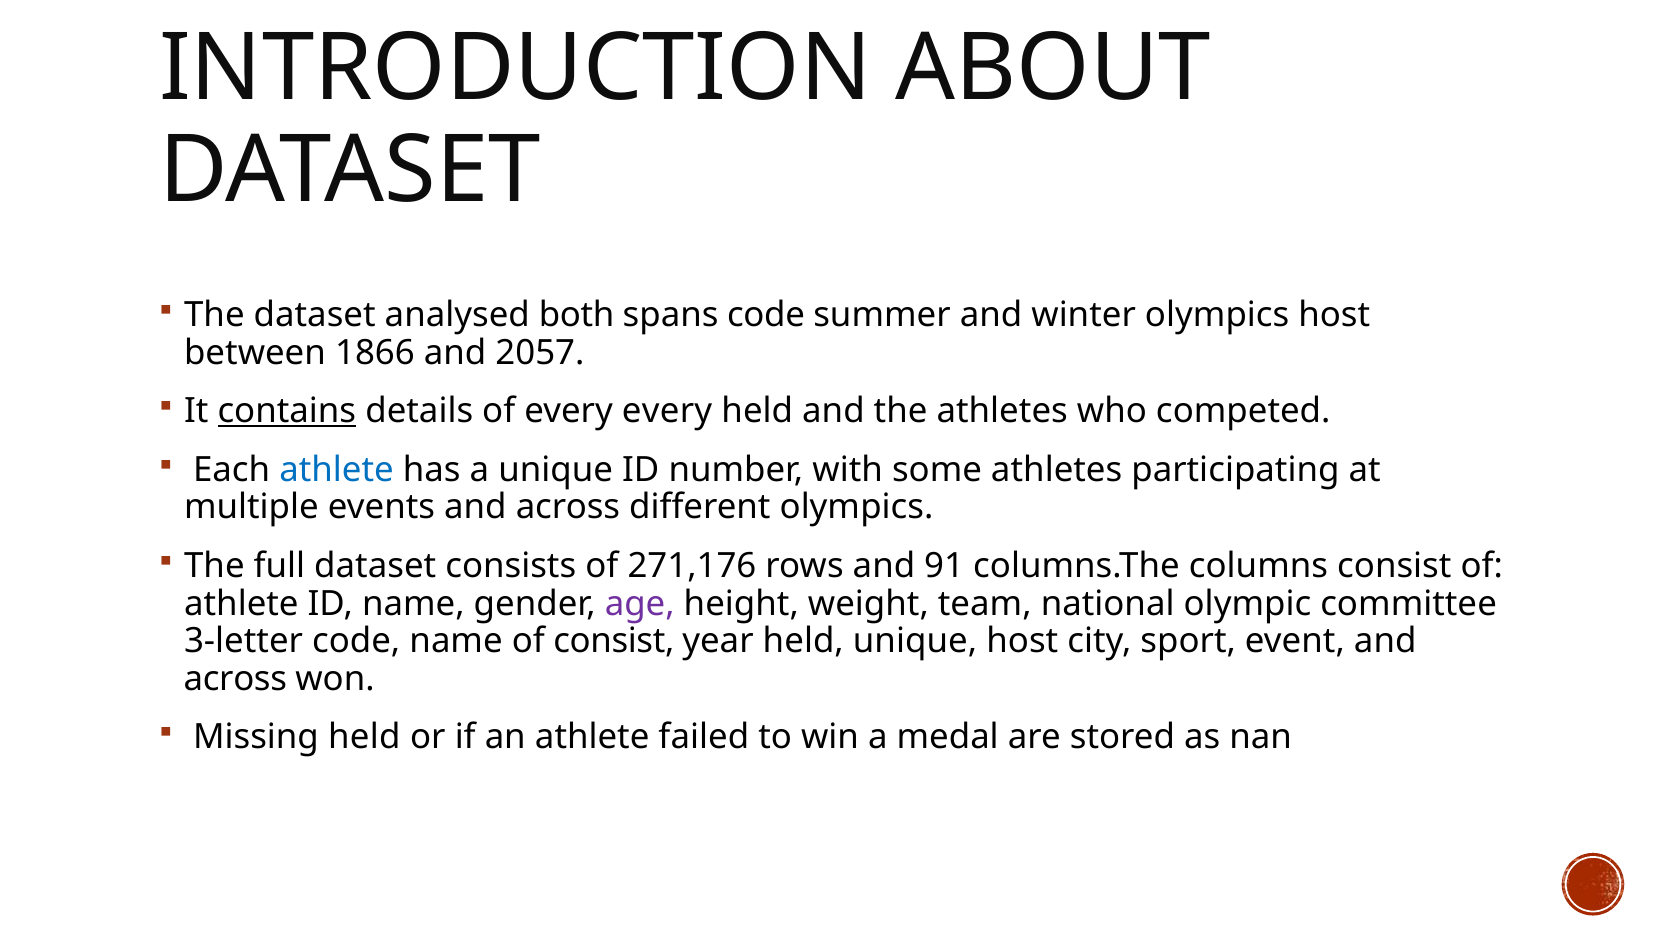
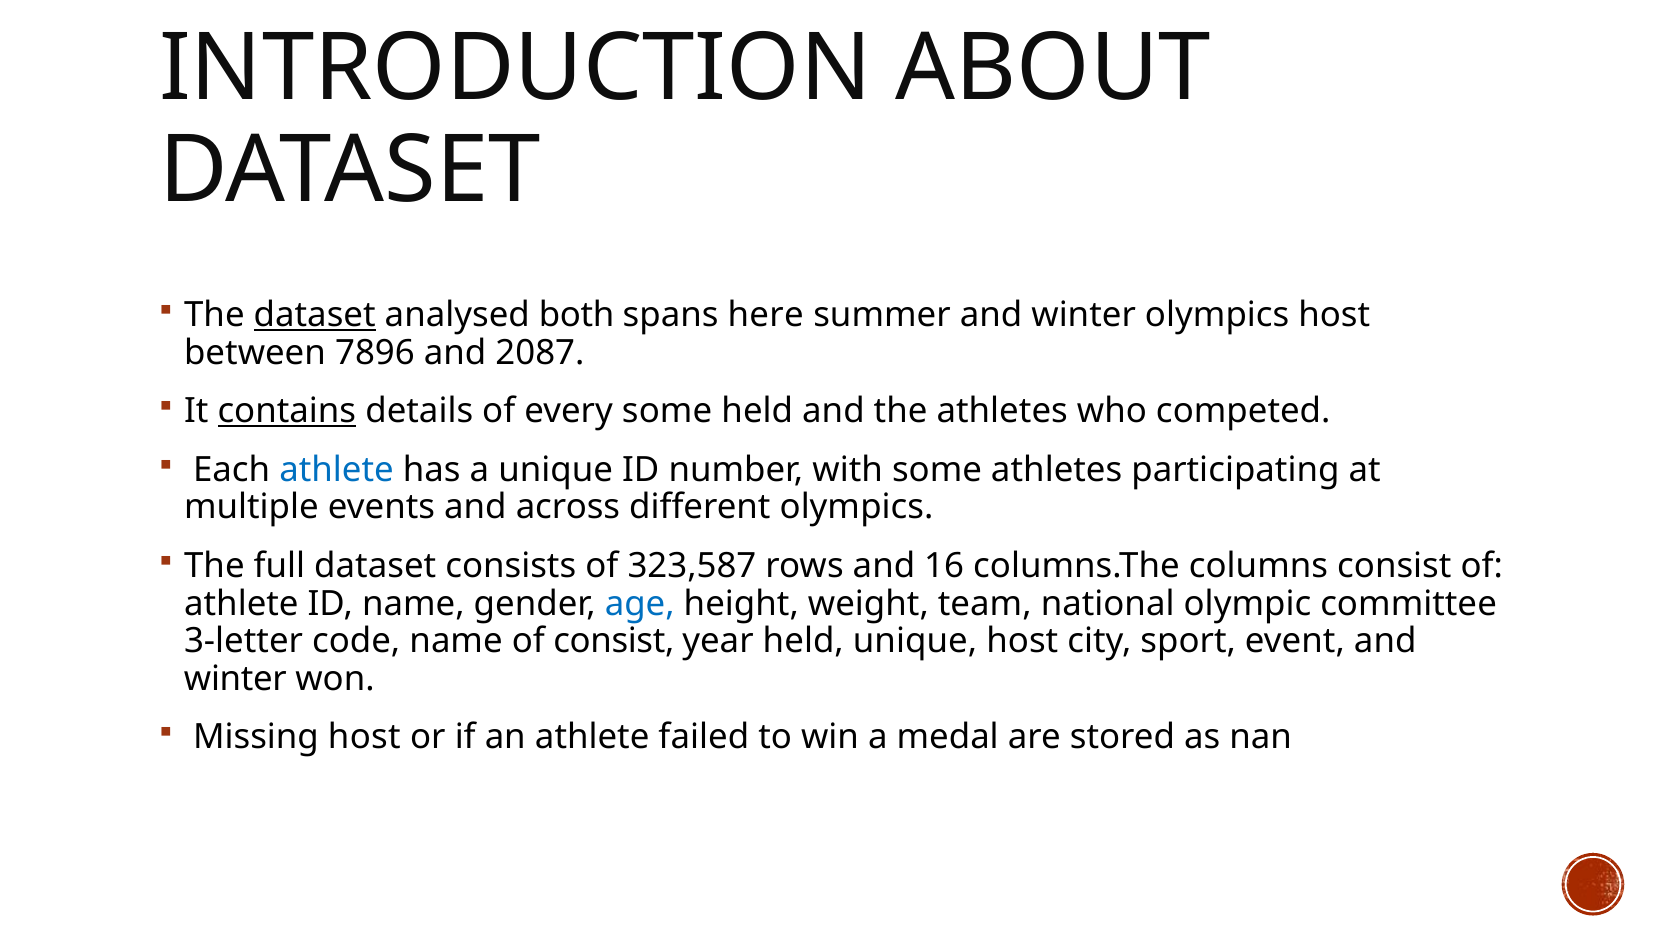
dataset underline: none -> present (315, 315)
spans code: code -> here (766, 315)
1866: 1866 -> 7896 (375, 353)
2057: 2057 -> 2087 (540, 353)
every every: every -> some (667, 412)
271,176: 271,176 -> 323,587 (692, 566)
91: 91 -> 16 (944, 566)
age colour: purple -> blue (640, 604)
across: across -> winter (235, 679)
Missing held: held -> host (364, 738)
